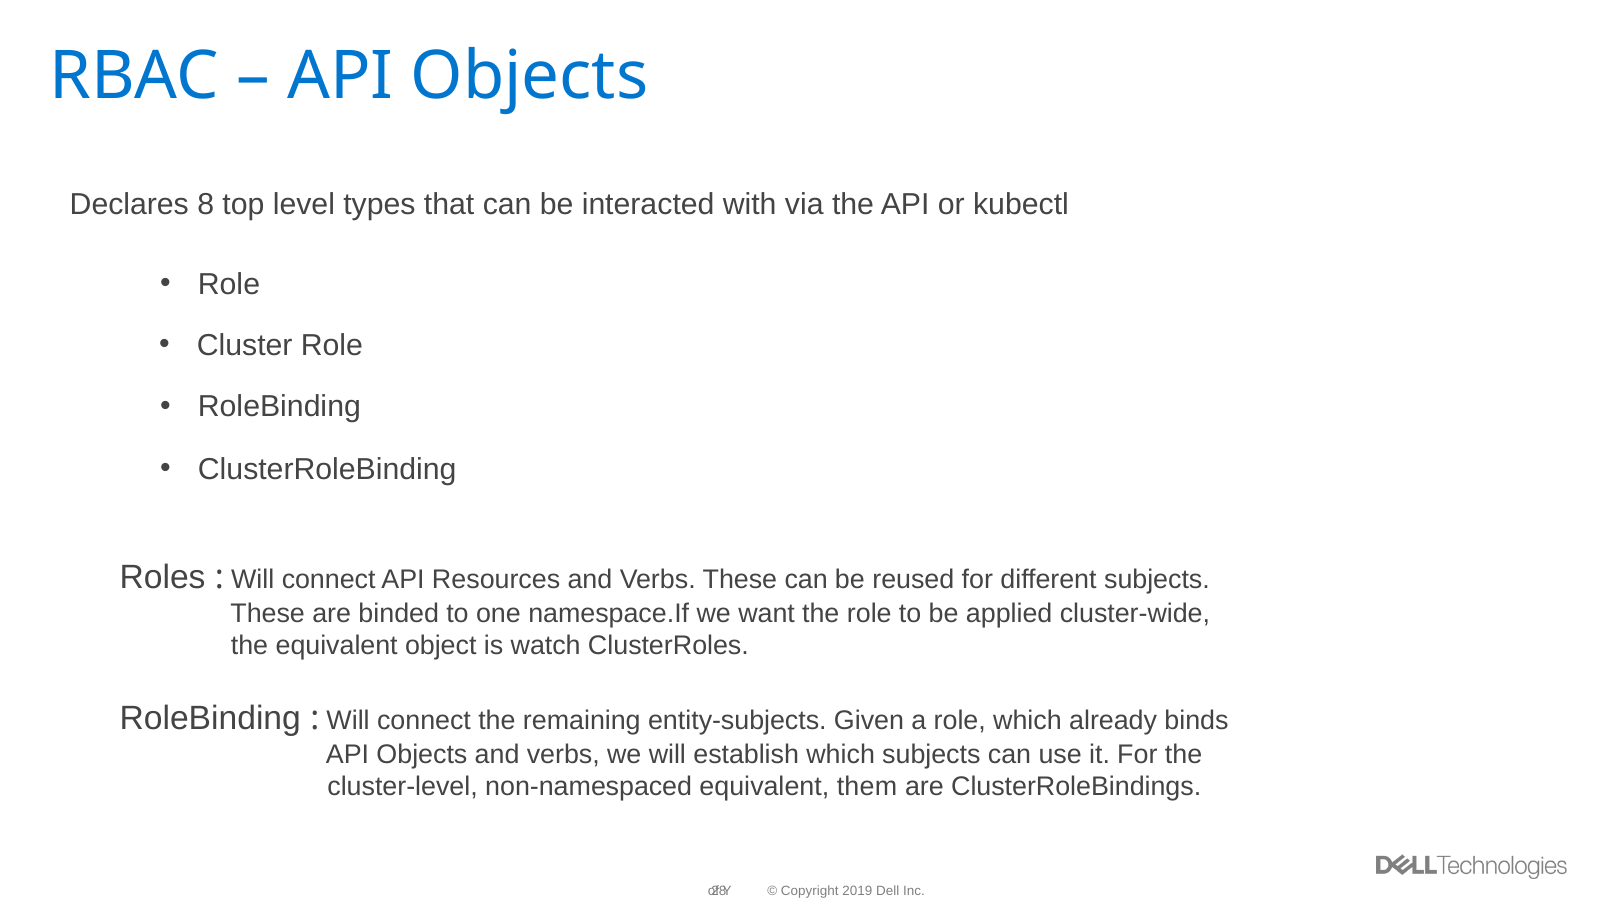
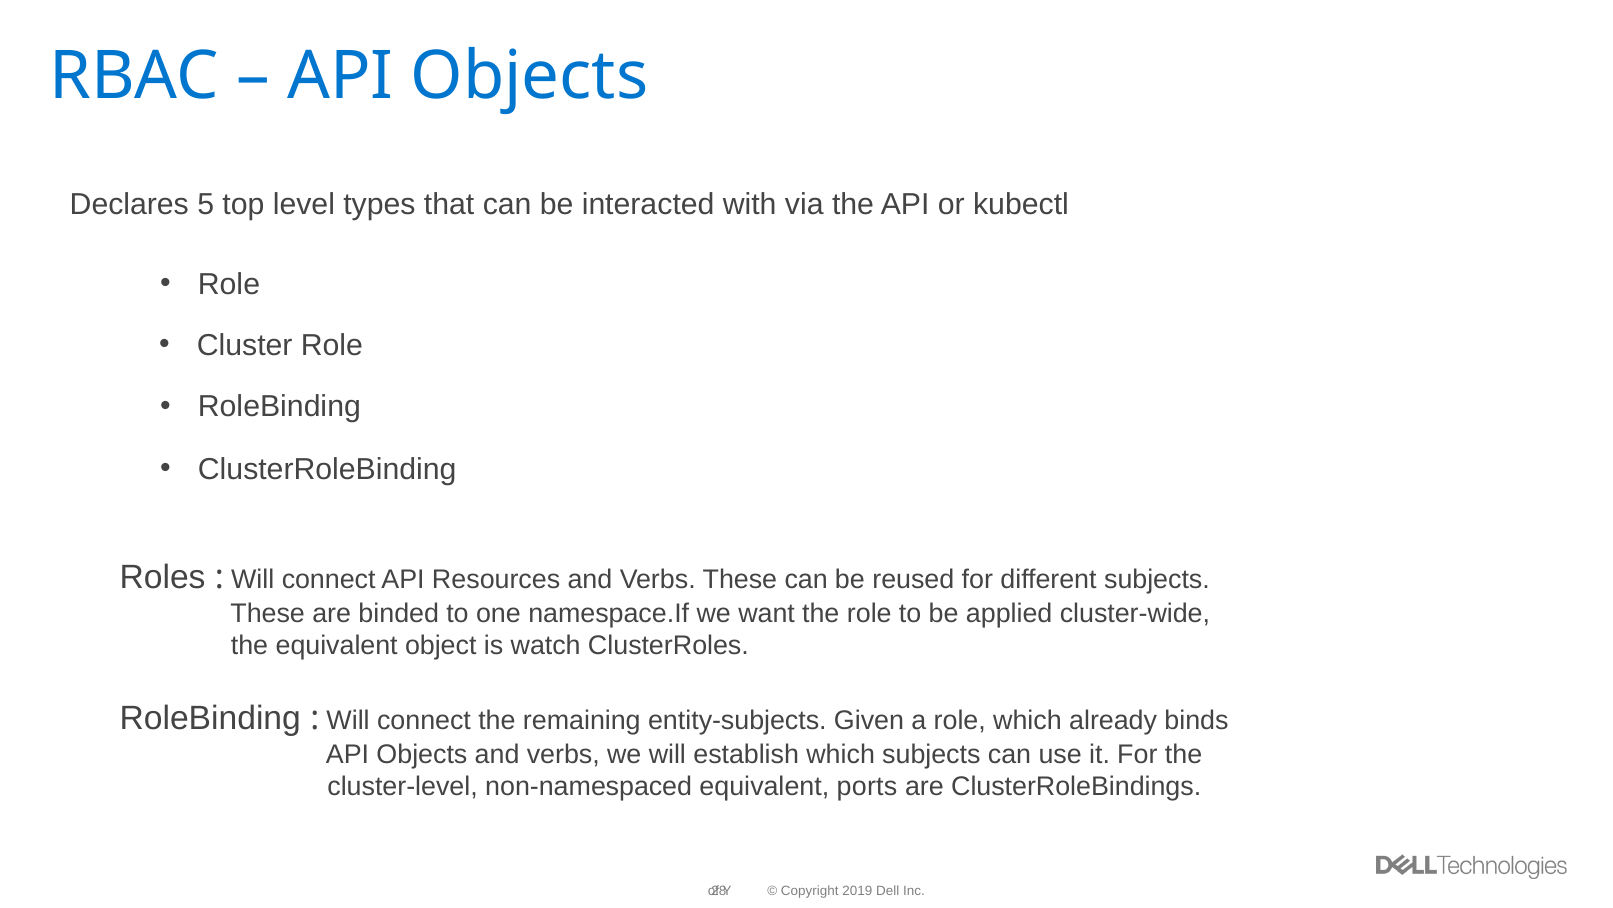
8: 8 -> 5 (206, 204)
them: them -> ports (867, 786)
